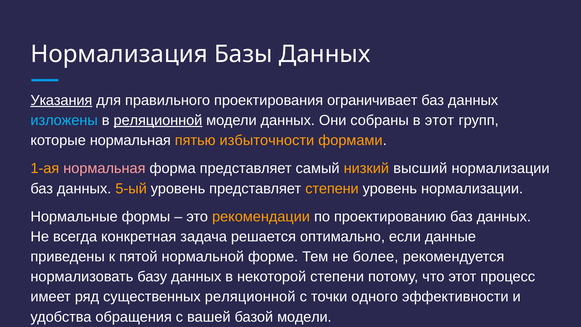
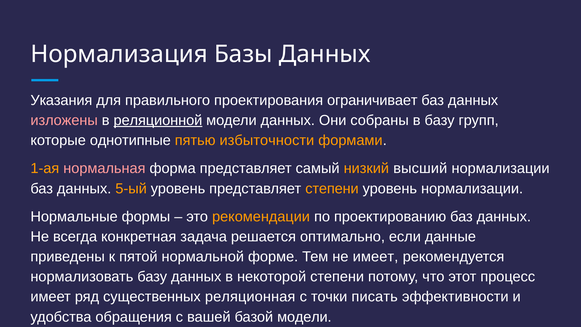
Указания underline: present -> none (61, 100)
изложены colour: light blue -> pink (64, 120)
в этот: этот -> базу (440, 120)
которые нормальная: нормальная -> однотипные (130, 140)
не более: более -> имеет (375, 257)
существенных реляционной: реляционной -> реляционная (250, 297)
одного: одного -> писать (375, 297)
